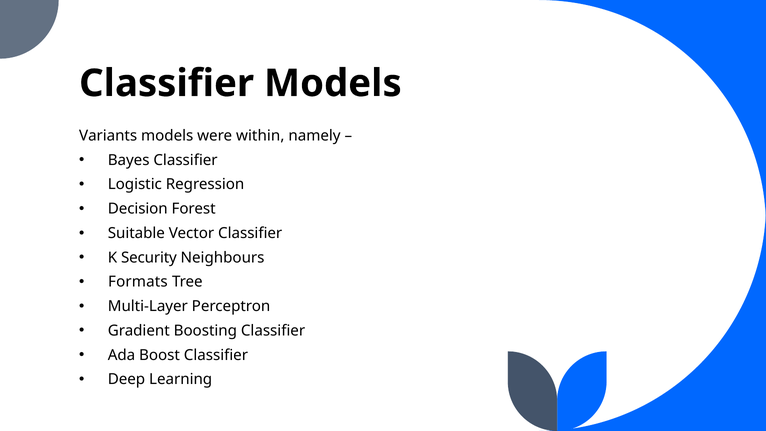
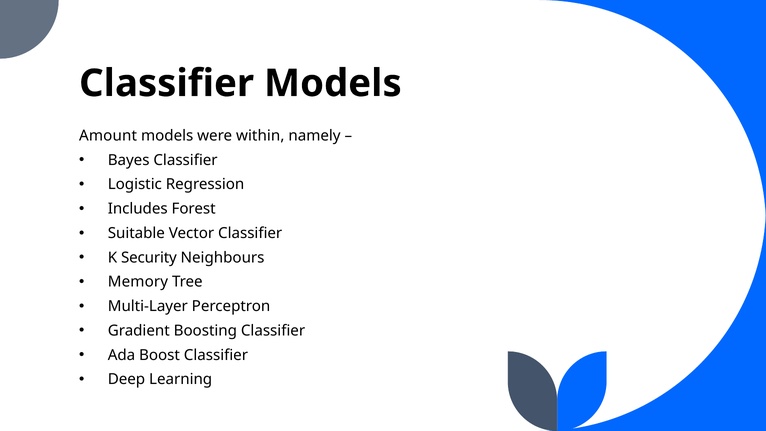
Variants: Variants -> Amount (108, 136)
Decision: Decision -> Includes (138, 209)
Formats: Formats -> Memory (138, 282)
